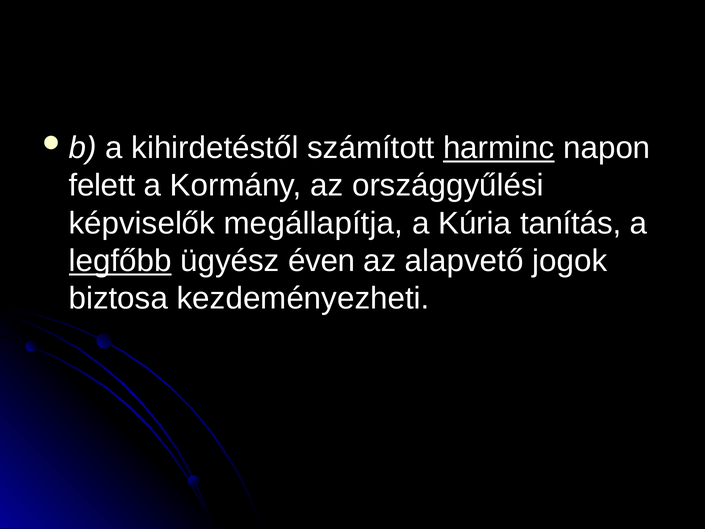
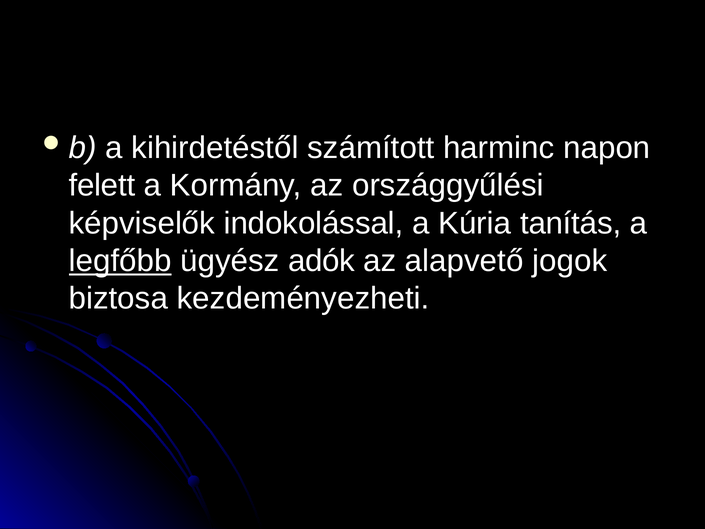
harminc underline: present -> none (499, 148)
megállapítja: megállapítja -> indokolással (314, 223)
éven: éven -> adók (322, 261)
